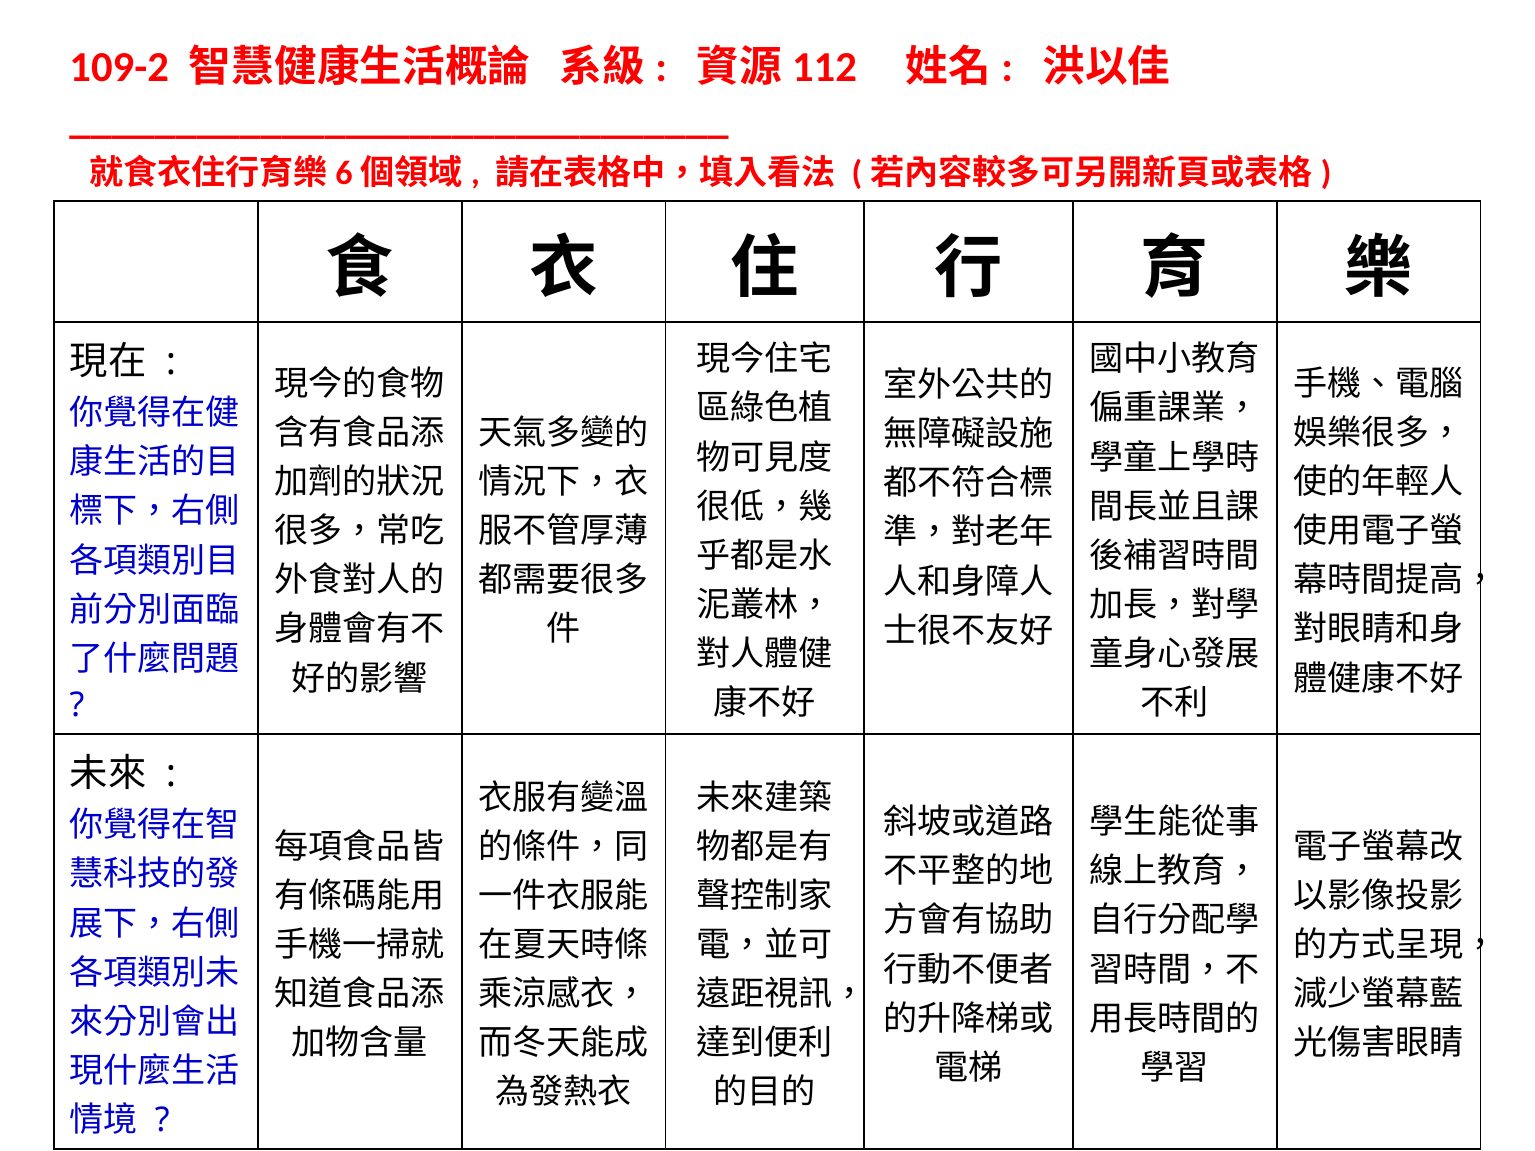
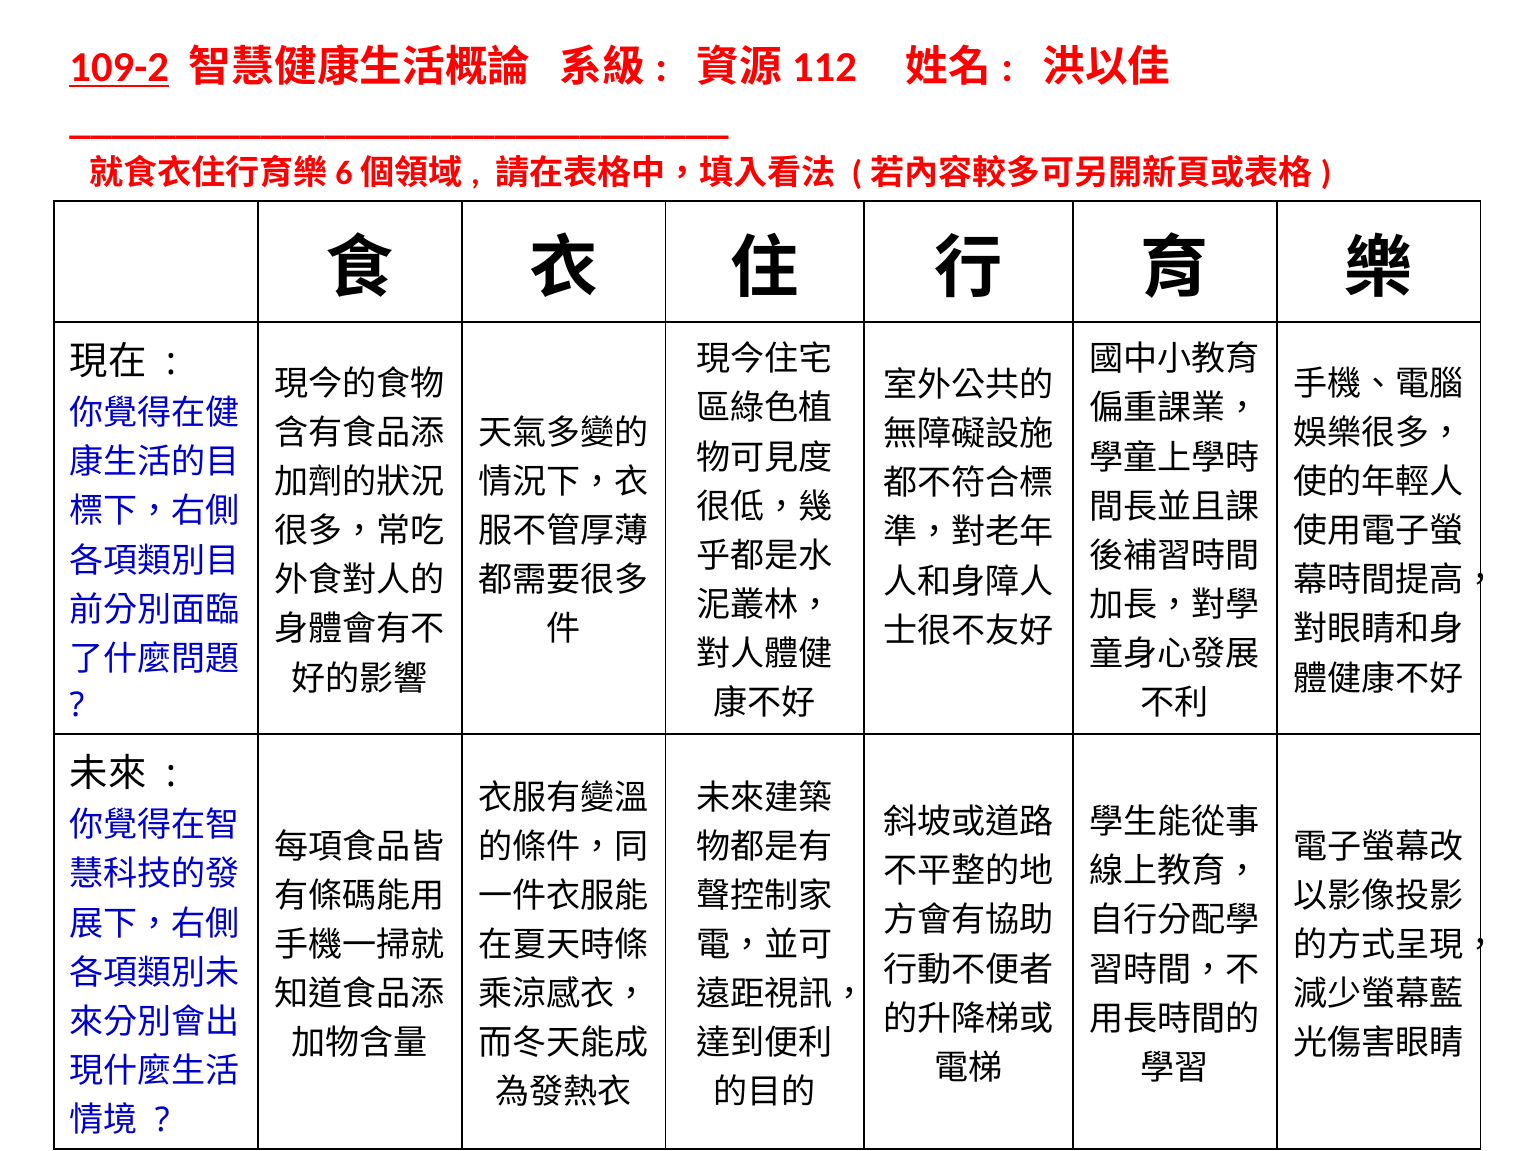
109-2 underline: none -> present (119, 68)
